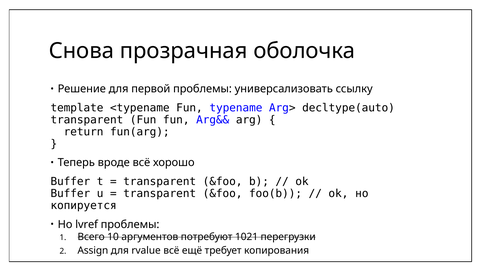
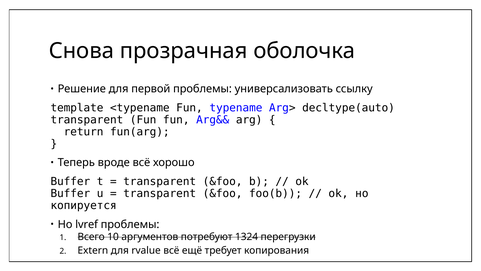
1021: 1021 -> 1324 (247, 236)
Assign: Assign -> Extern (93, 250)
